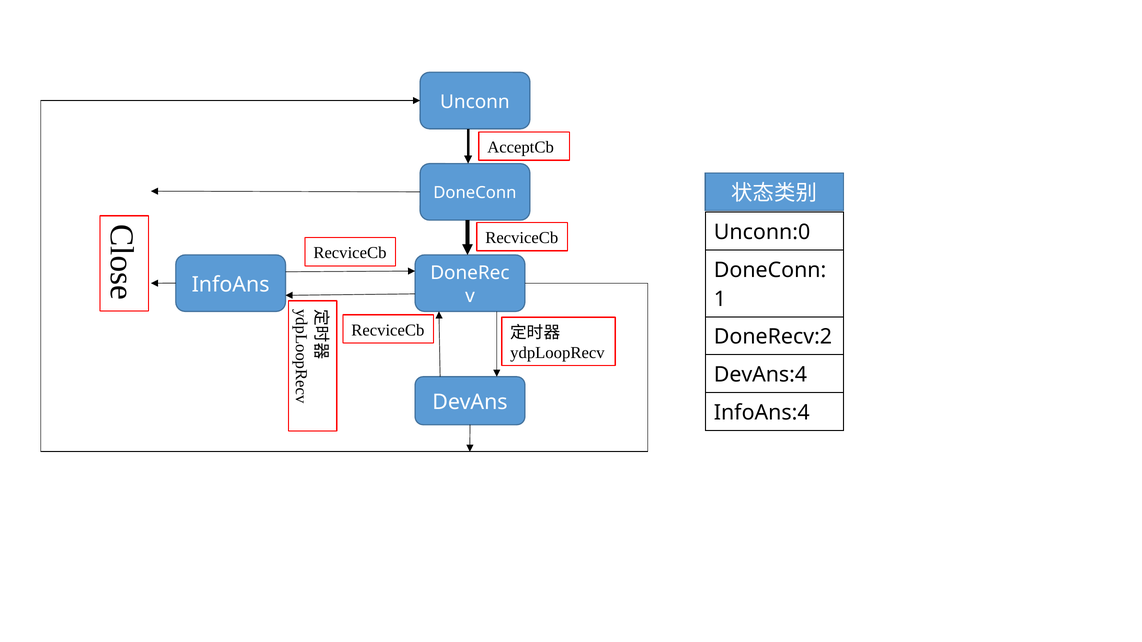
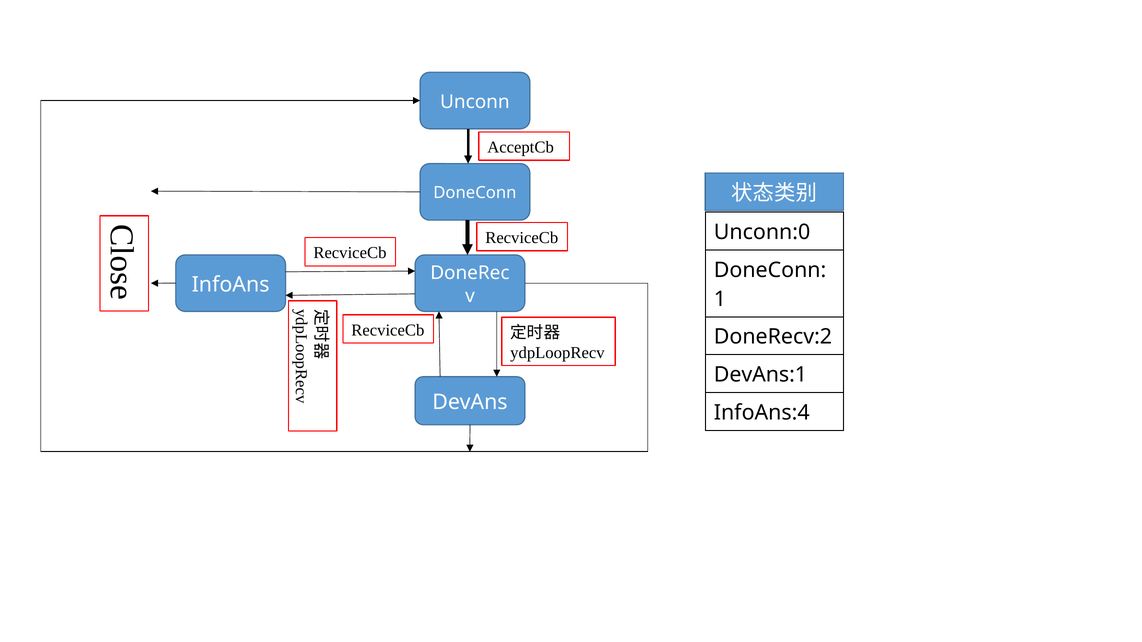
DevAns:4: DevAns:4 -> DevAns:1 (760, 375)
